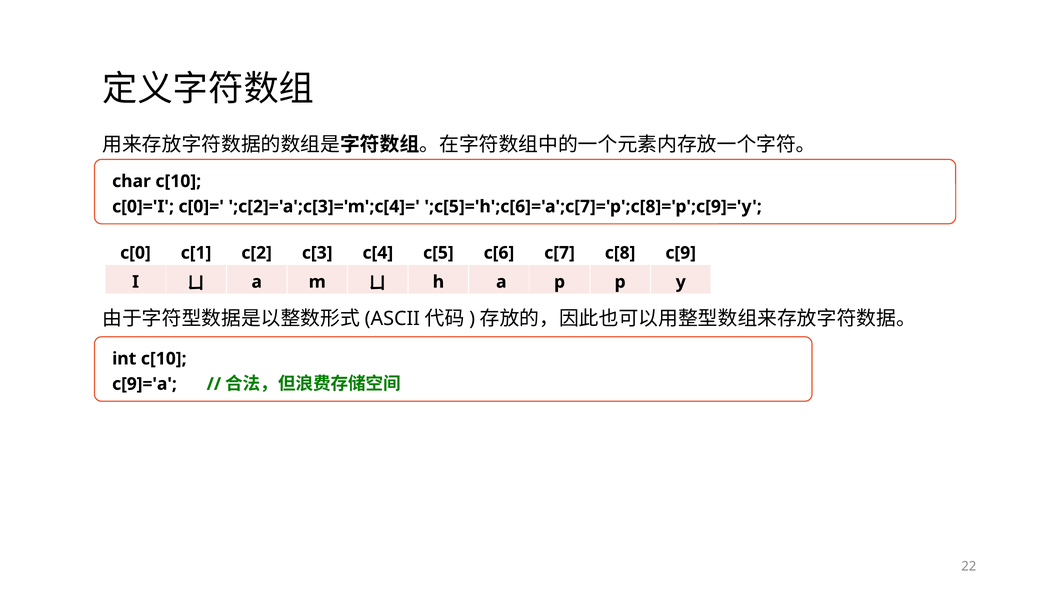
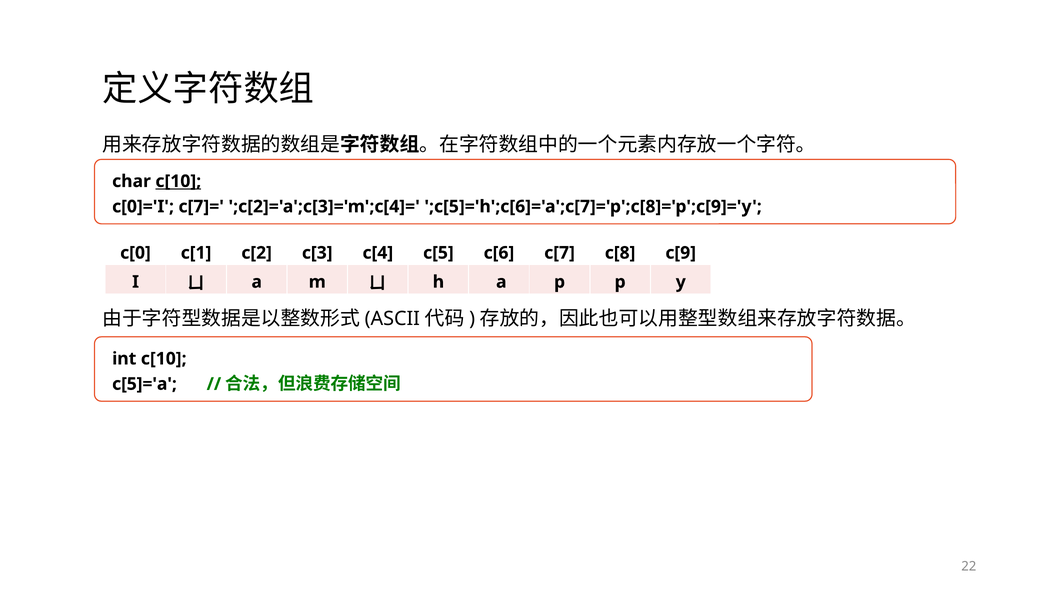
c[10 underline: none -> present (178, 181)
c[0]=: c[0]= -> c[7]= (201, 207)
c[9]='a: c[9]='a -> c[5]='a (144, 384)
